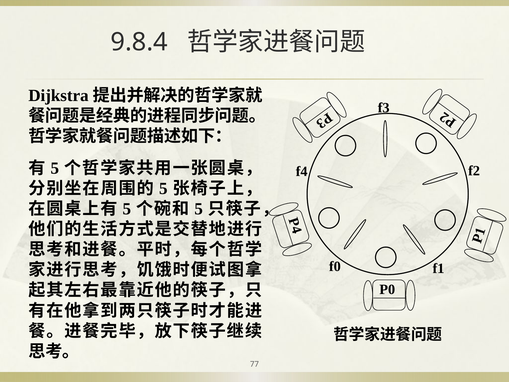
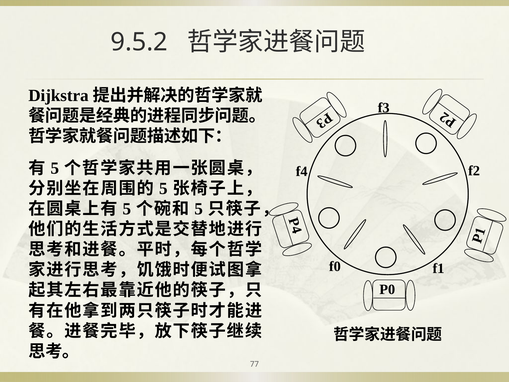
9.8.4: 9.8.4 -> 9.5.2 (139, 42)
